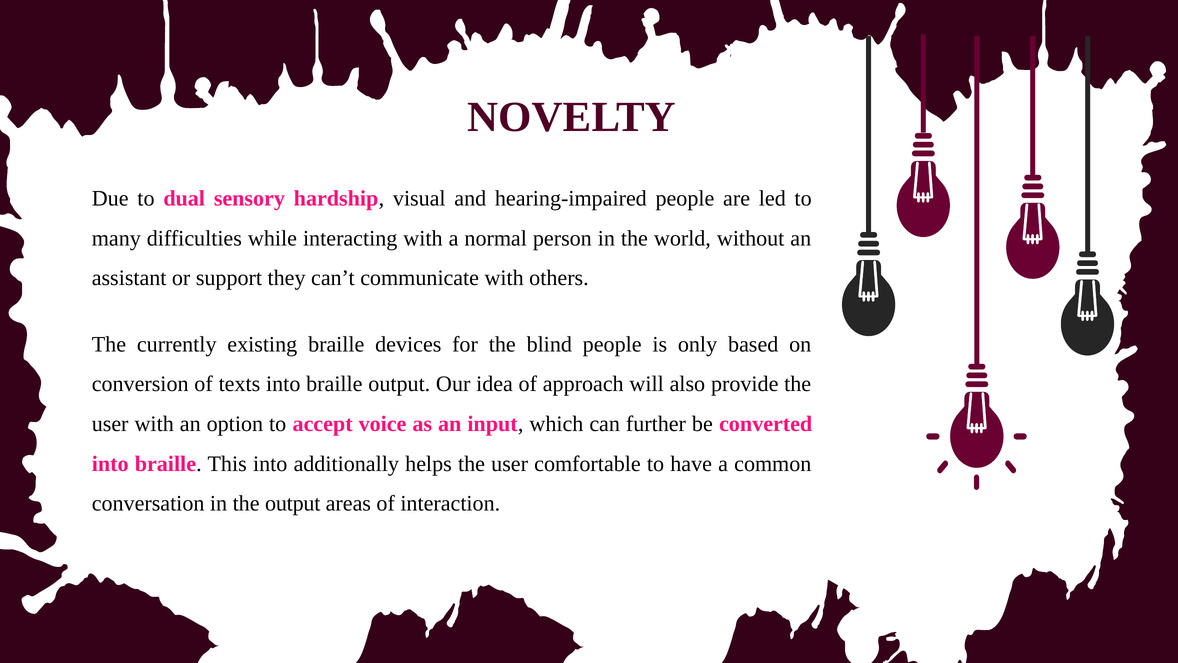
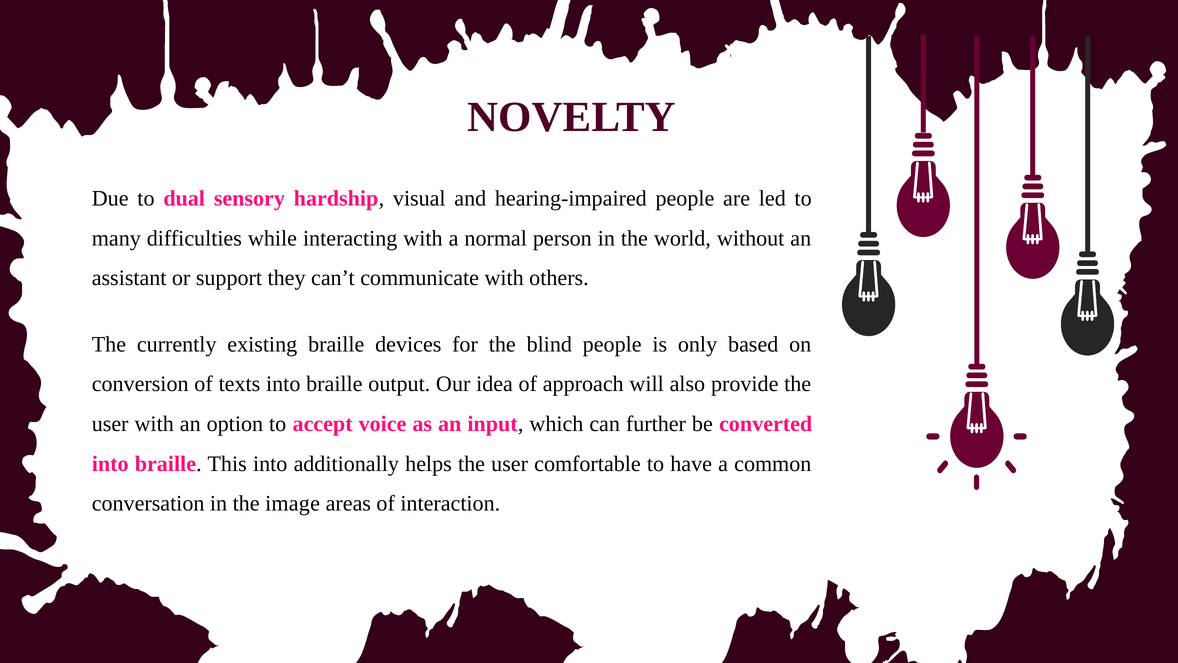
the output: output -> image (293, 503)
